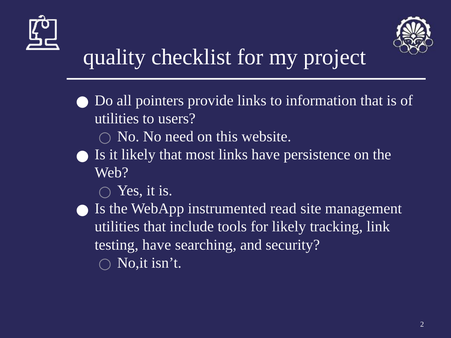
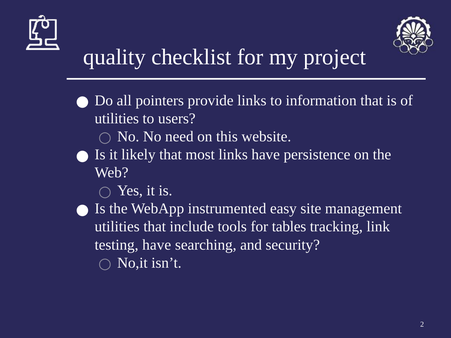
read: read -> easy (283, 209)
for likely: likely -> tables (289, 227)
